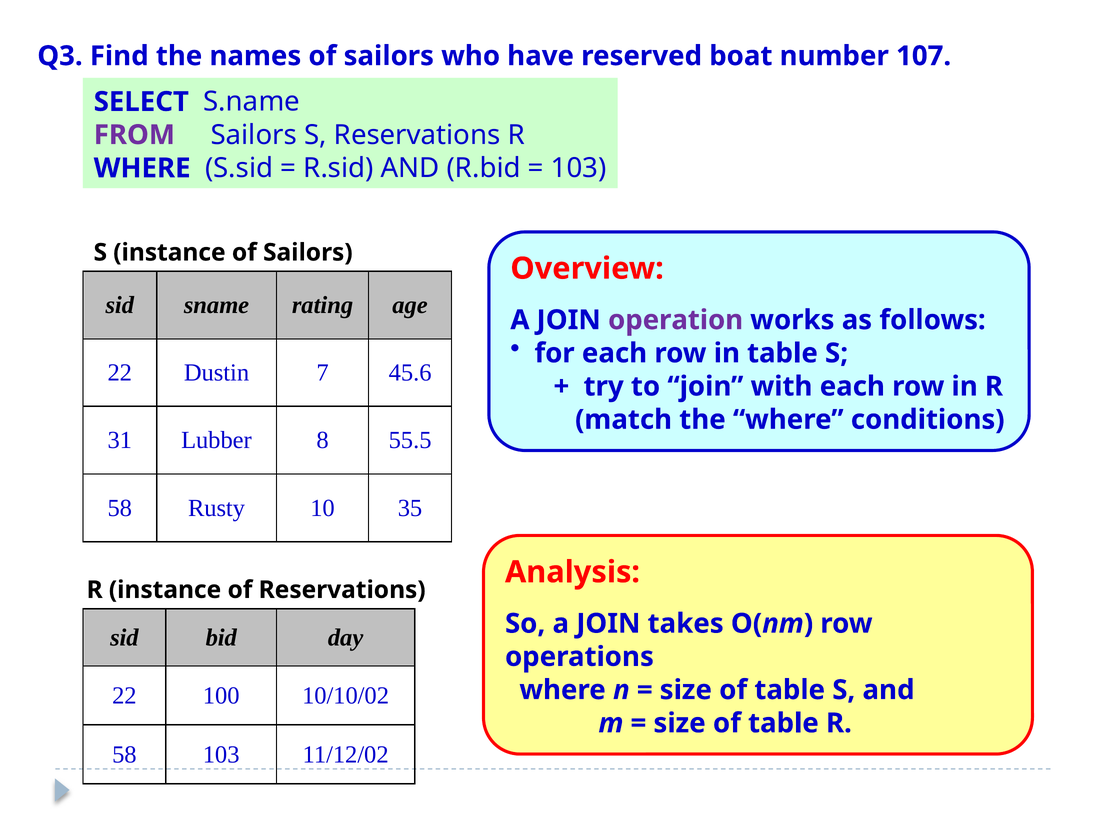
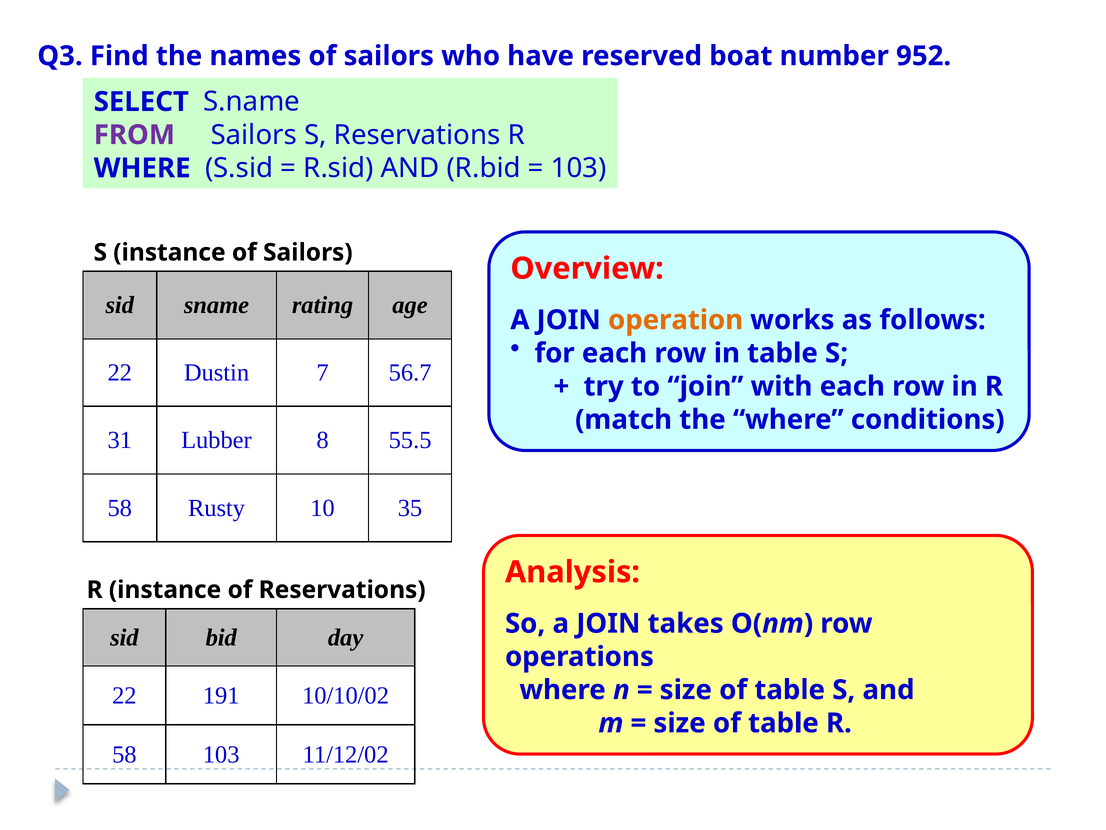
107: 107 -> 952 (924, 56)
operation colour: purple -> orange (676, 320)
45.6: 45.6 -> 56.7 (410, 373)
100: 100 -> 191 (221, 695)
